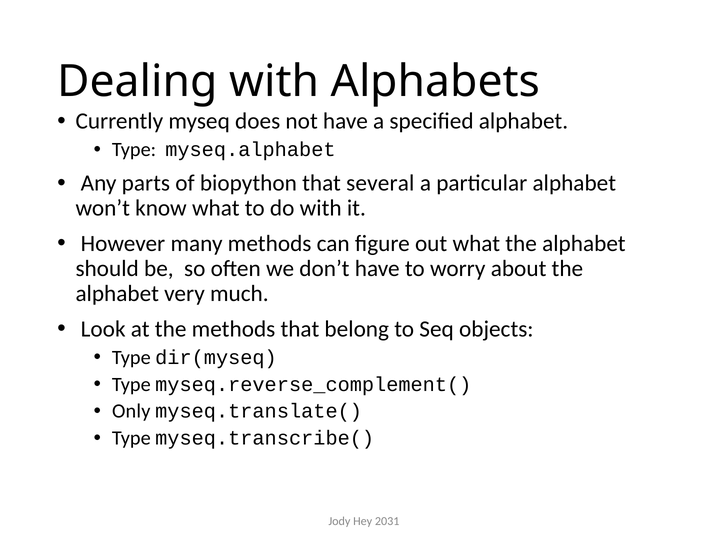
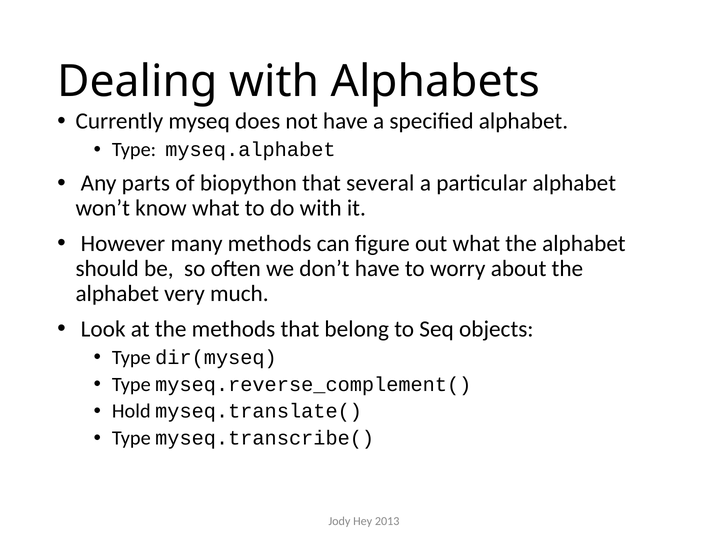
Only: Only -> Hold (131, 411)
2031: 2031 -> 2013 (387, 521)
